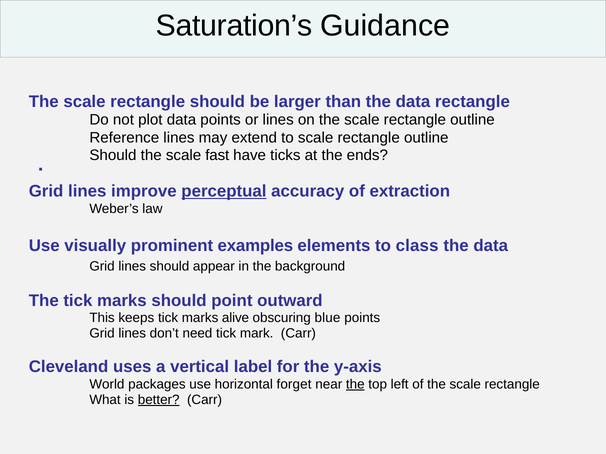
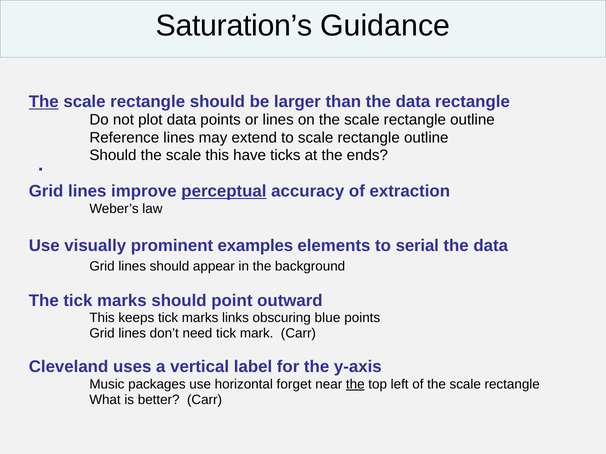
The underline: none -> present (44, 102)
scale fast: fast -> this (217, 155)
class: class -> serial (417, 246)
alive: alive -> links (235, 318)
World: World -> Music (107, 385)
better underline: present -> none (159, 400)
